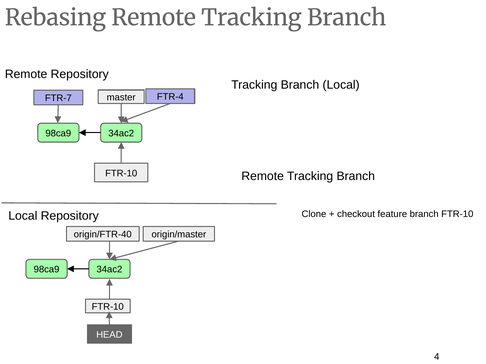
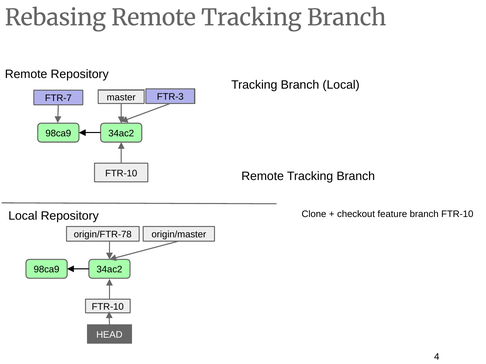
FTR-4: FTR-4 -> FTR-3 (170, 97)
origin/FTR-40: origin/FTR-40 -> origin/FTR-78 (103, 235)
